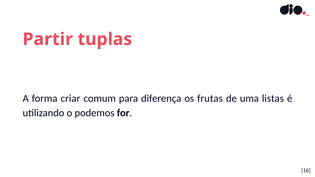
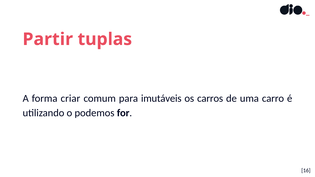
diferença: diferença -> imutáveis (161, 99)
frutas: frutas -> carros (210, 99)
listas: listas -> carro (273, 99)
